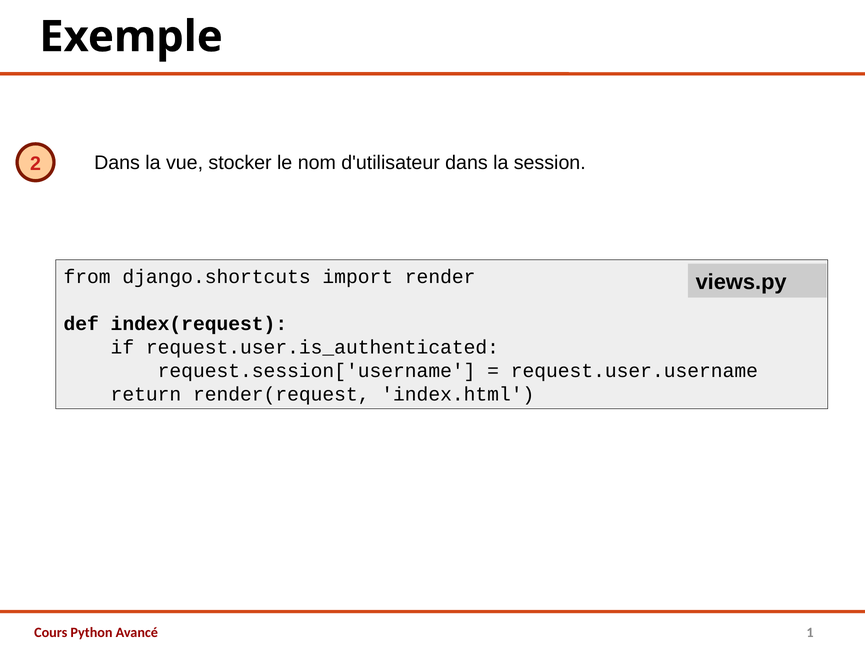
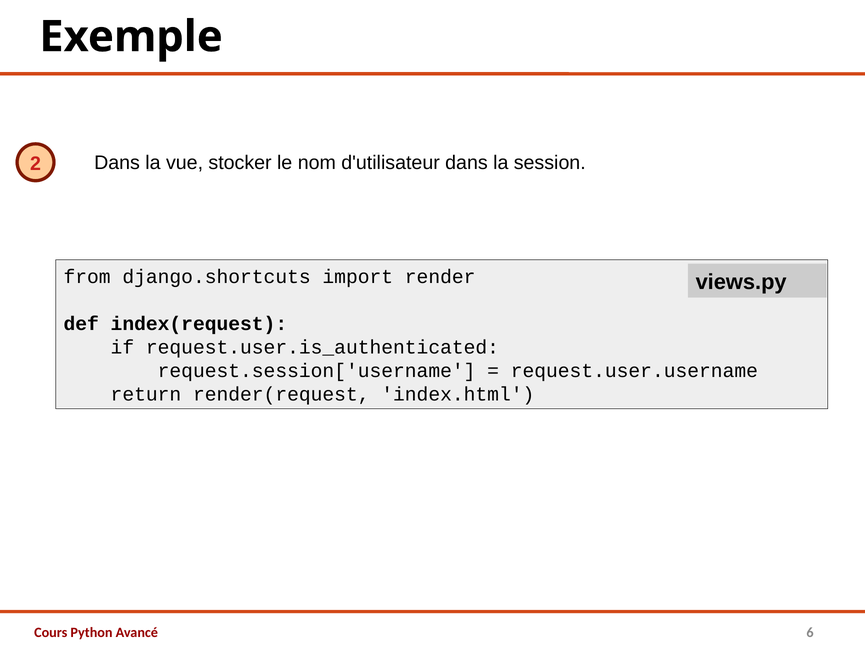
1: 1 -> 6 (810, 632)
